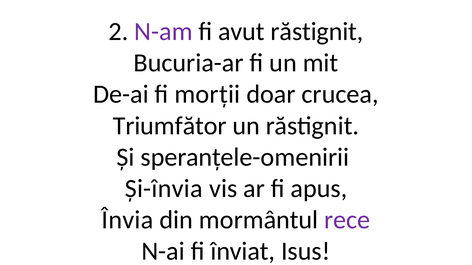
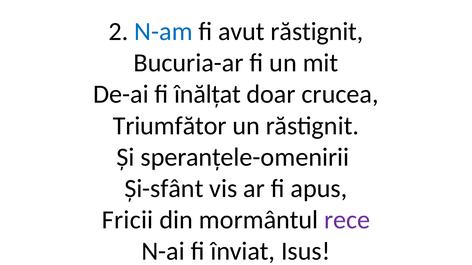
N-am colour: purple -> blue (163, 32)
morții: morții -> înălțat (208, 94)
Și-învia: Și-învia -> Și-sfânt (164, 189)
Învia: Învia -> Fricii (128, 220)
